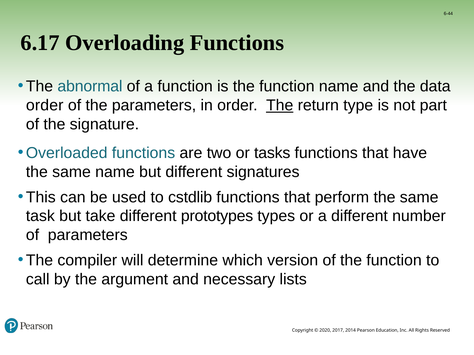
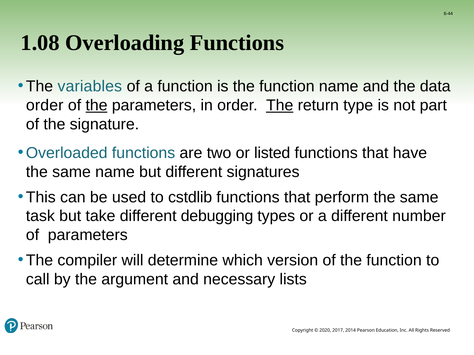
6.17: 6.17 -> 1.08 (40, 43)
abnormal: abnormal -> variables (90, 86)
the underline: none -> present (97, 105)
tasks: tasks -> listed (272, 153)
prototypes: prototypes -> debugging (217, 216)
